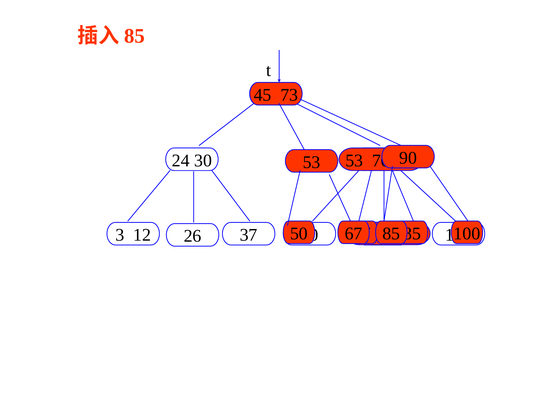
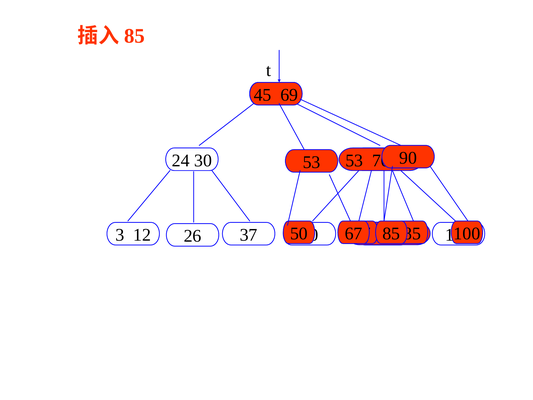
73: 73 -> 69 (289, 95)
